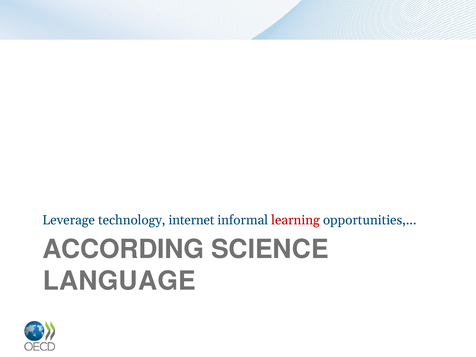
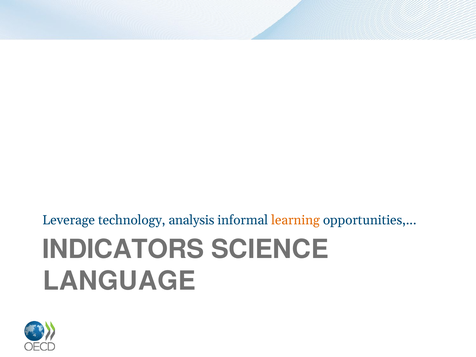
internet: internet -> analysis (192, 220)
learning colour: red -> orange (296, 220)
ACCORDING: ACCORDING -> INDICATORS (123, 249)
